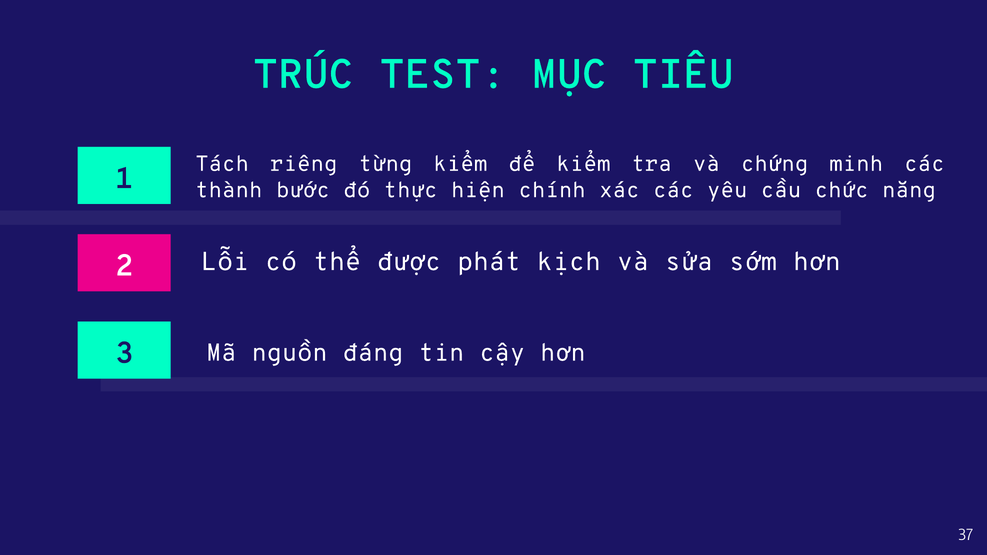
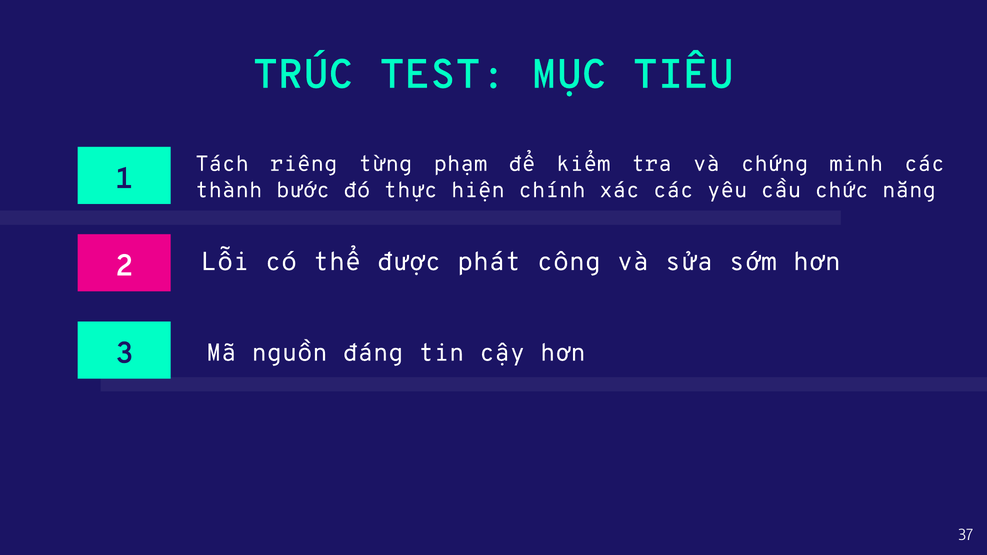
từng kiểm: kiểm -> phạm (460, 164)
kịch: kịch -> công (569, 262)
